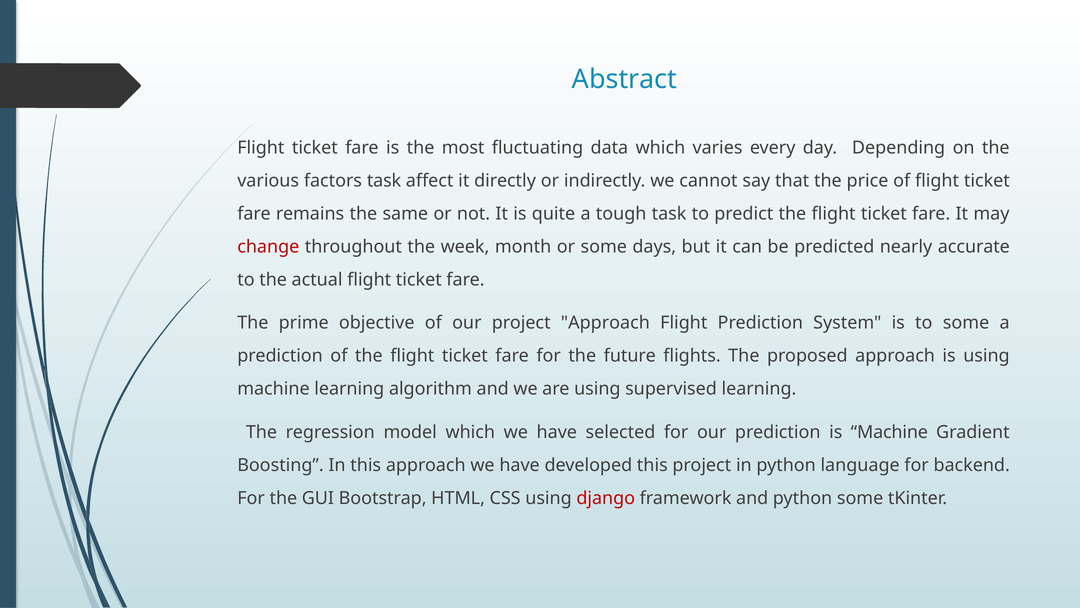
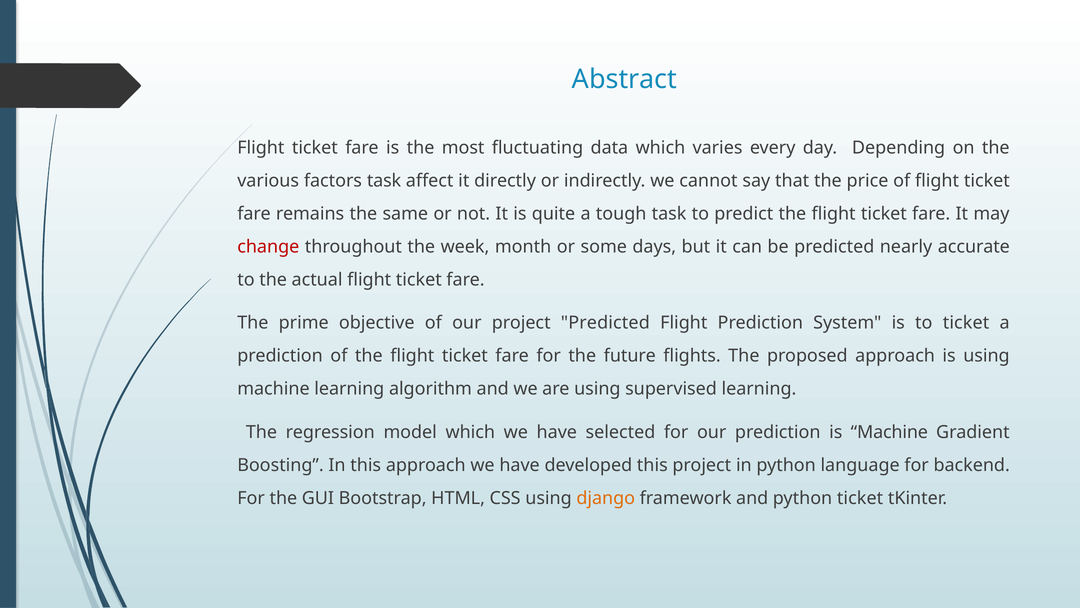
project Approach: Approach -> Predicted (605, 323)
to some: some -> ticket (966, 323)
django colour: red -> orange (606, 498)
python some: some -> ticket (860, 498)
